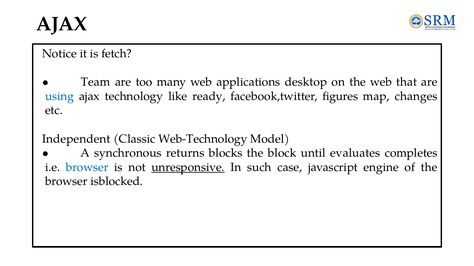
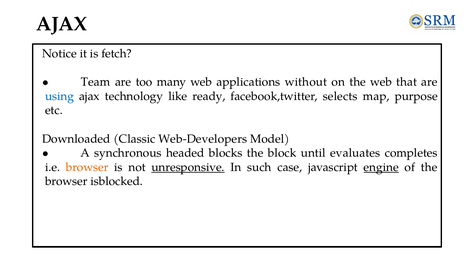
desktop: desktop -> without (306, 82)
figures: figures -> selects (340, 96)
changes: changes -> purpose (416, 96)
Independent: Independent -> Downloaded (76, 139)
Web-Technology: Web-Technology -> Web-Developers (203, 139)
returns: returns -> headed (185, 153)
browser colour: blue -> orange (87, 168)
engine underline: none -> present (381, 168)
